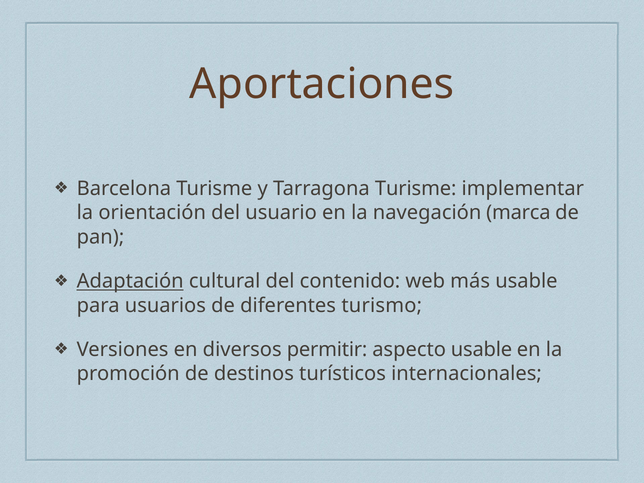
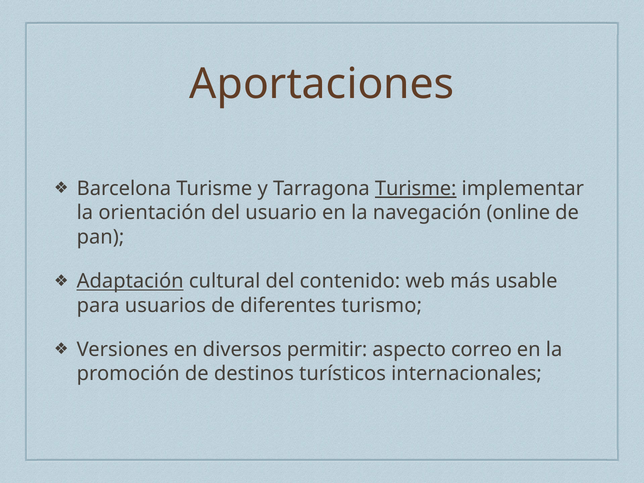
Turisme underline: none -> present (416, 189)
marca: marca -> online (518, 213)
aspecto usable: usable -> correo (481, 350)
